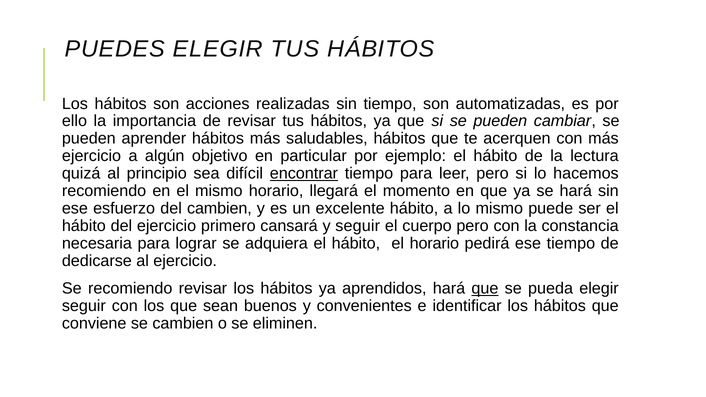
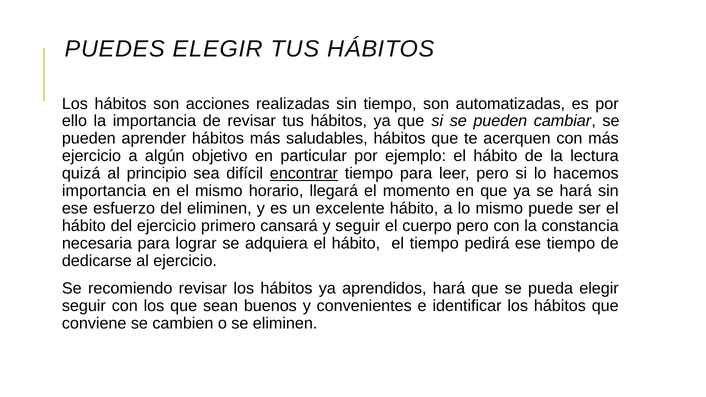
recomiendo: recomiendo -> importancia (104, 191)
del cambien: cambien -> eliminen (219, 208)
el horario: horario -> tiempo (434, 243)
que underline: present -> none (485, 289)
